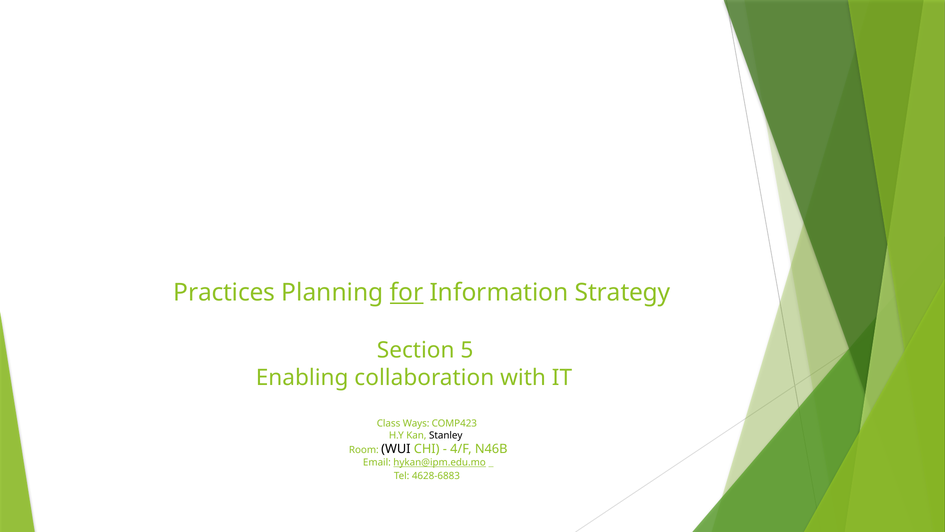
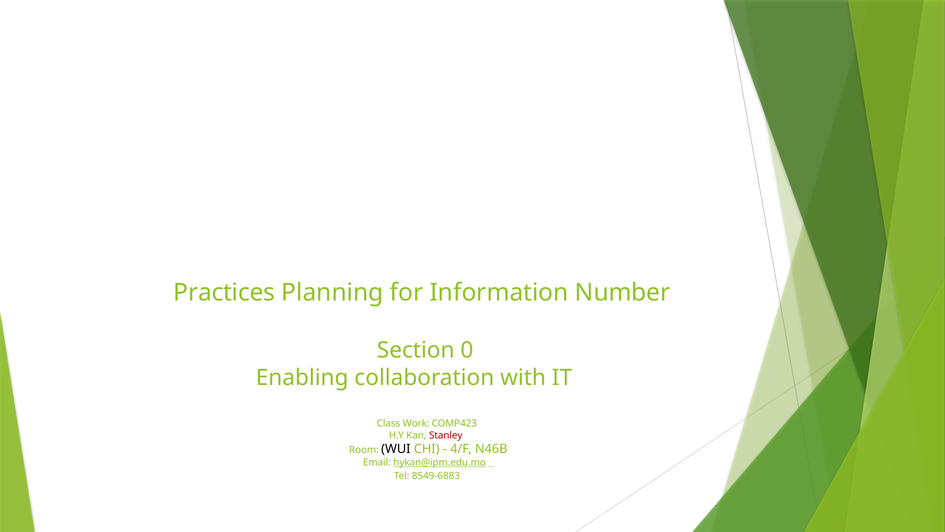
for underline: present -> none (407, 292)
Strategy: Strategy -> Number (623, 292)
5: 5 -> 0 (467, 350)
Ways: Ways -> Work (416, 423)
Stanley colour: black -> red (446, 435)
4628-6883: 4628-6883 -> 8549-6883 (436, 475)
